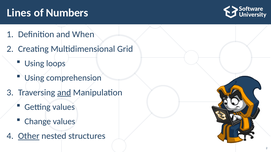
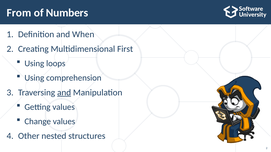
Lines: Lines -> From (19, 13)
Grid: Grid -> First (125, 49)
Other underline: present -> none (29, 136)
